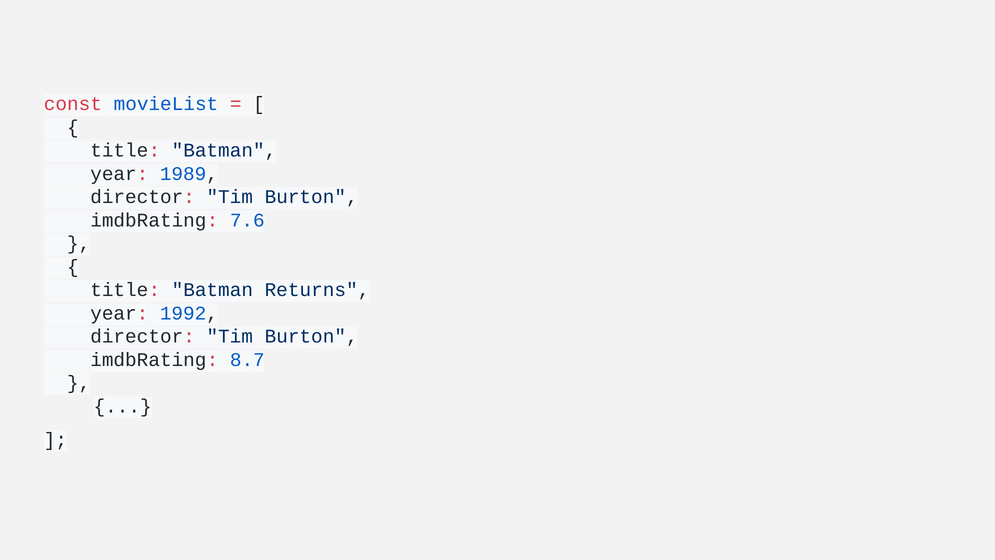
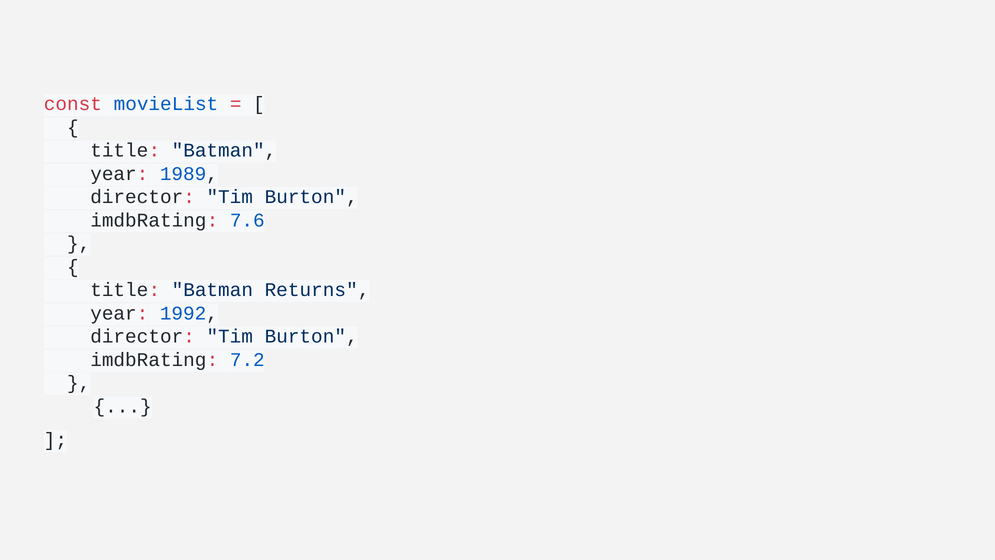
8.7: 8.7 -> 7.2 (247, 359)
